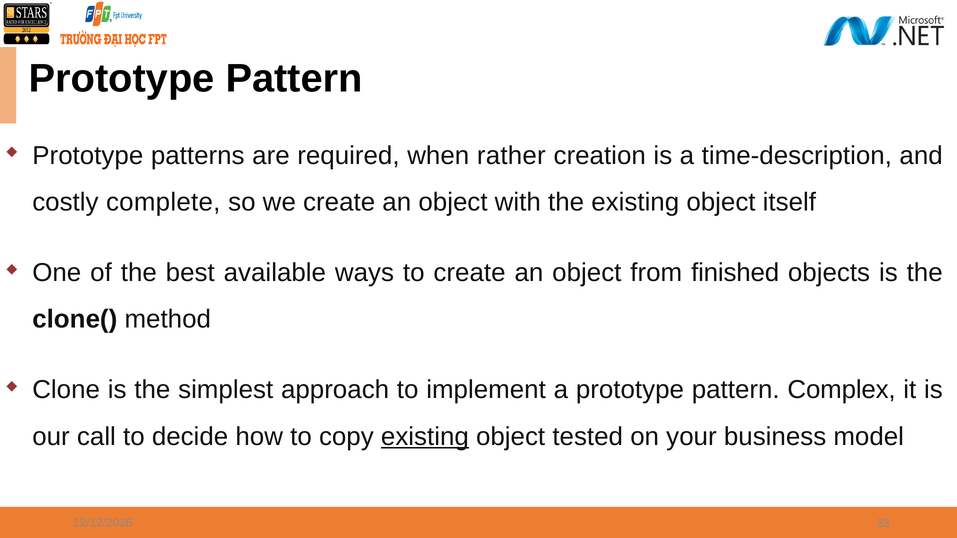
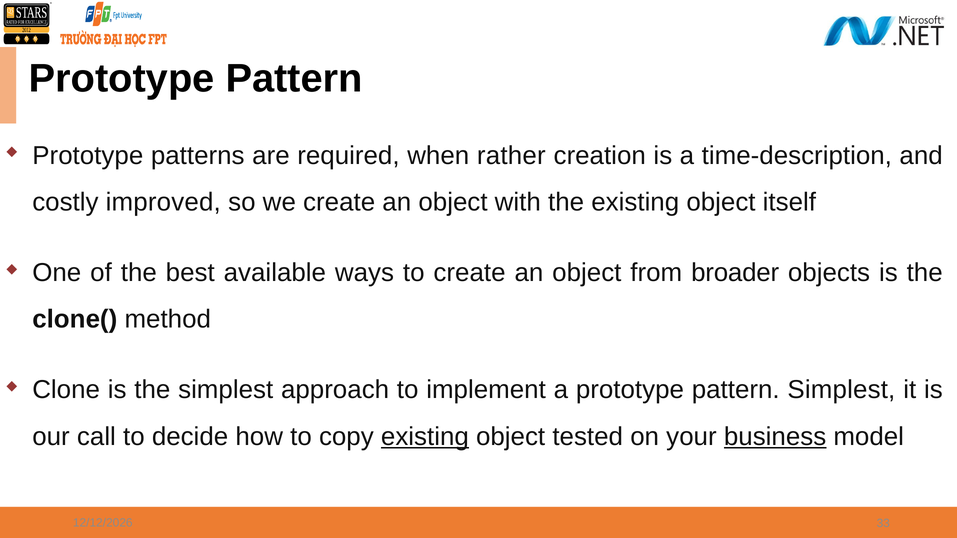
complete: complete -> improved (163, 202)
finished: finished -> broader (735, 273)
pattern Complex: Complex -> Simplest (841, 390)
business underline: none -> present (775, 437)
